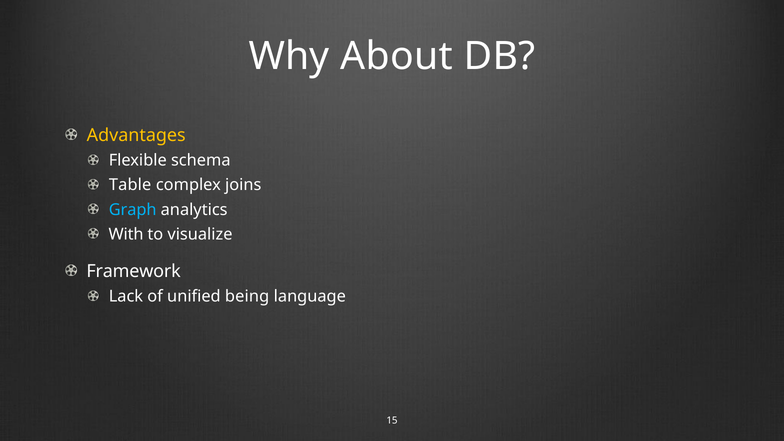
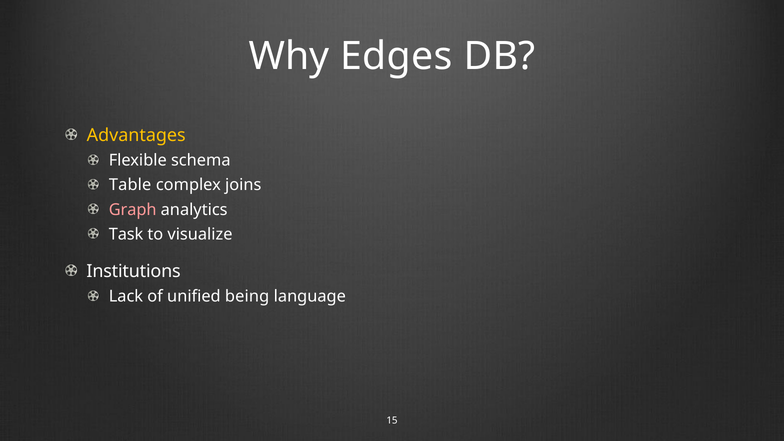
About: About -> Edges (396, 56)
Graph colour: light blue -> pink (133, 210)
With: With -> Task (126, 234)
Framework: Framework -> Institutions (134, 271)
